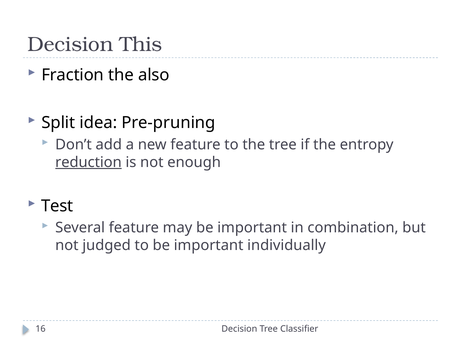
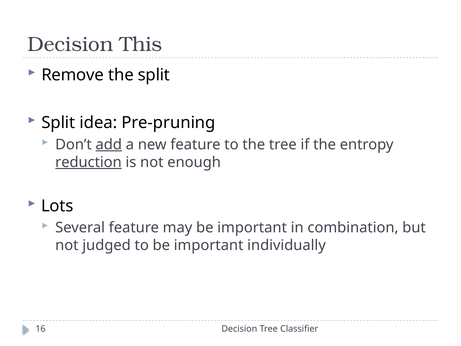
Fraction: Fraction -> Remove (73, 75)
the also: also -> split (154, 75)
add underline: none -> present (109, 144)
Test: Test -> Lots (57, 206)
